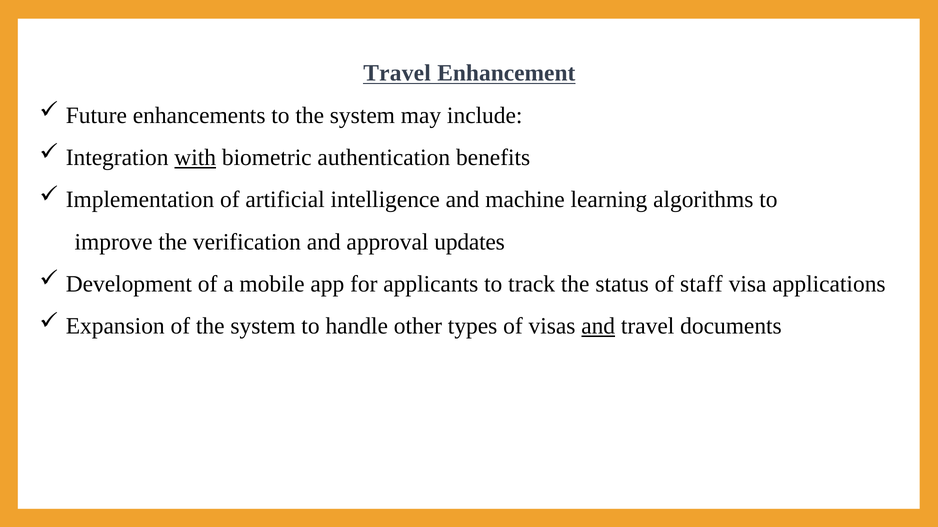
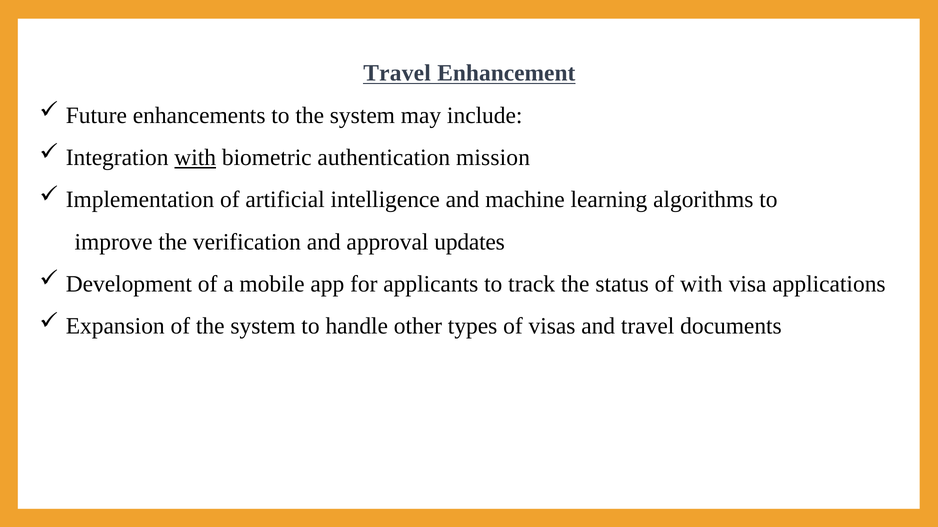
benefits: benefits -> mission (493, 158)
of staff: staff -> with (701, 284)
and underline: present -> none (598, 327)
